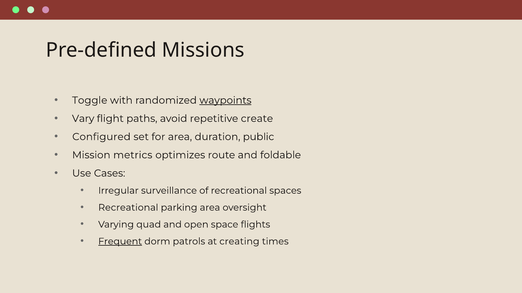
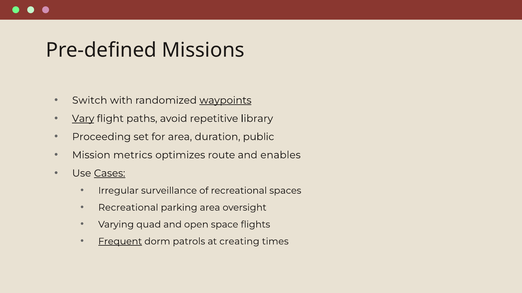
Toggle: Toggle -> Switch (90, 101)
Vary underline: none -> present (83, 119)
create: create -> library (257, 119)
Configured: Configured -> Proceeding (101, 137)
foldable: foldable -> enables (281, 155)
Cases underline: none -> present (110, 174)
